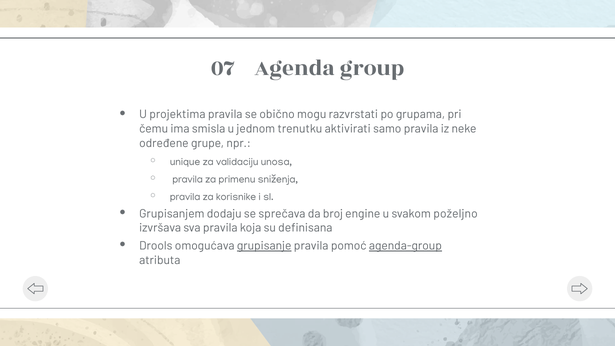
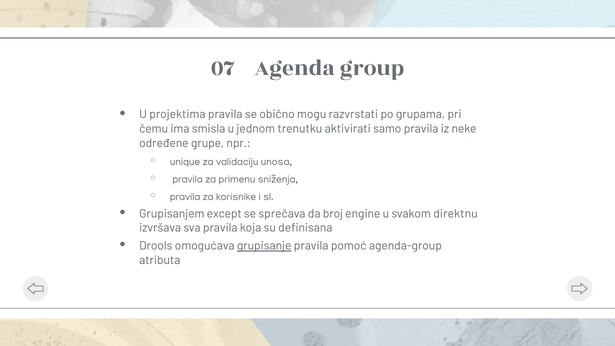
dodaju: dodaju -> except (224, 214)
poželjno: poželjno -> direktnu (456, 214)
agenda-group underline: present -> none (405, 246)
